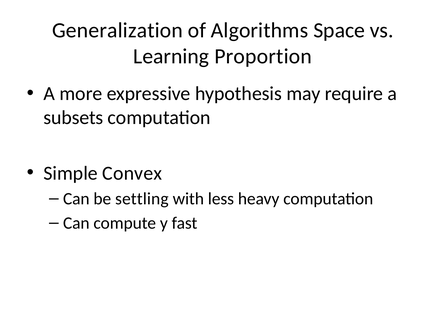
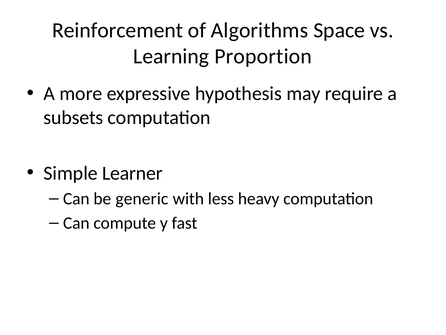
Generalization: Generalization -> Reinforcement (118, 30)
Convex: Convex -> Learner (132, 173)
settling: settling -> generic (142, 198)
